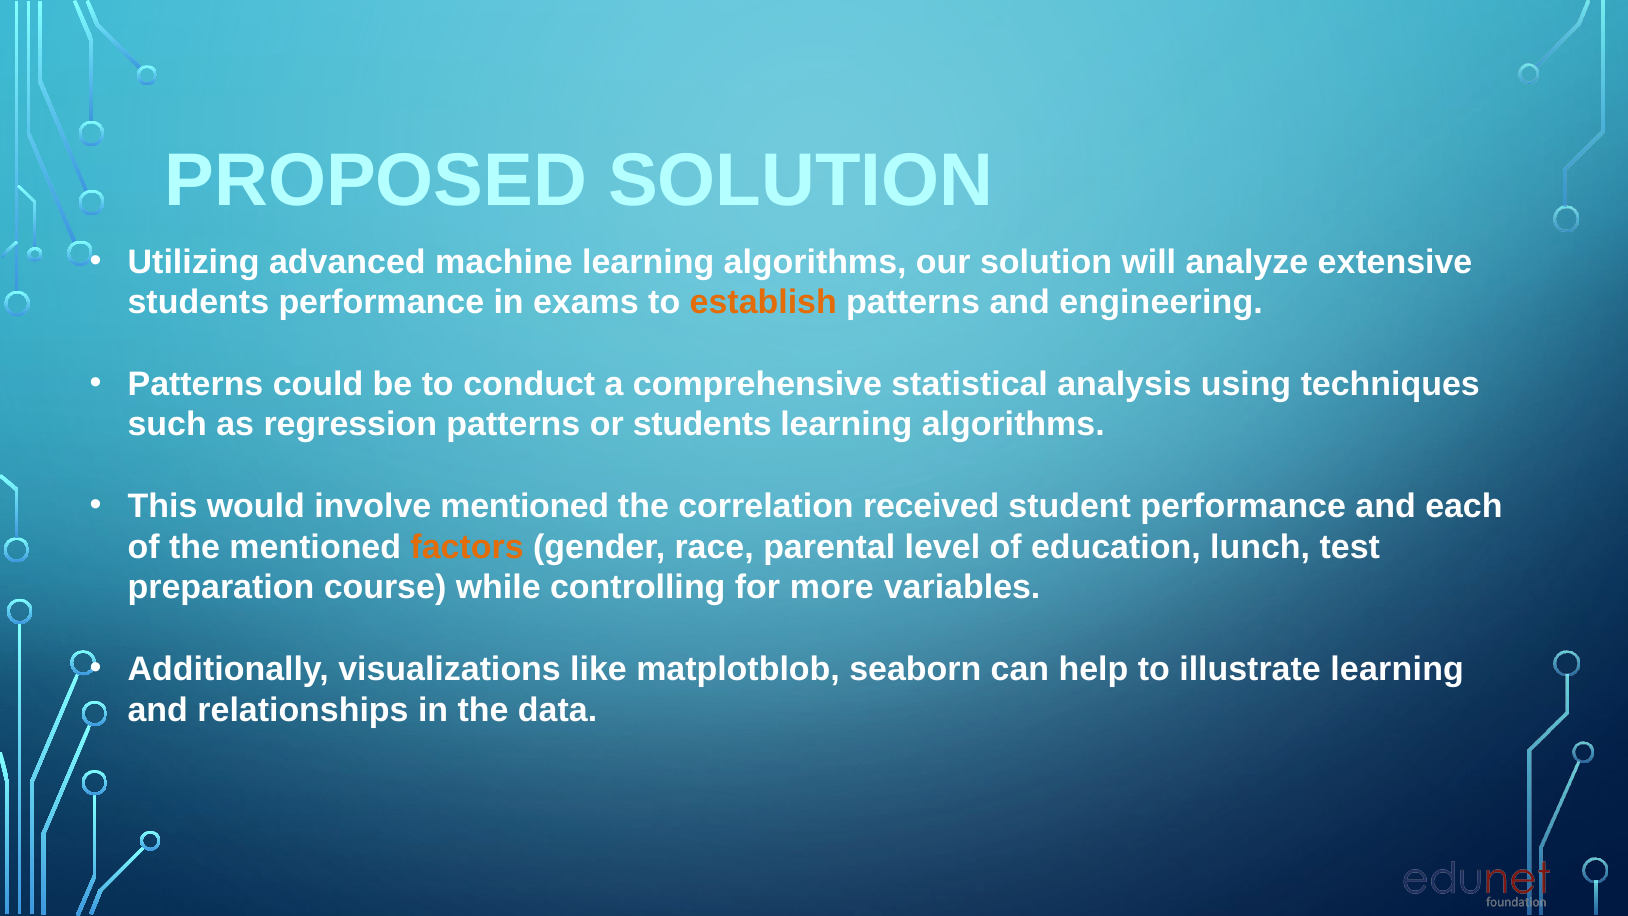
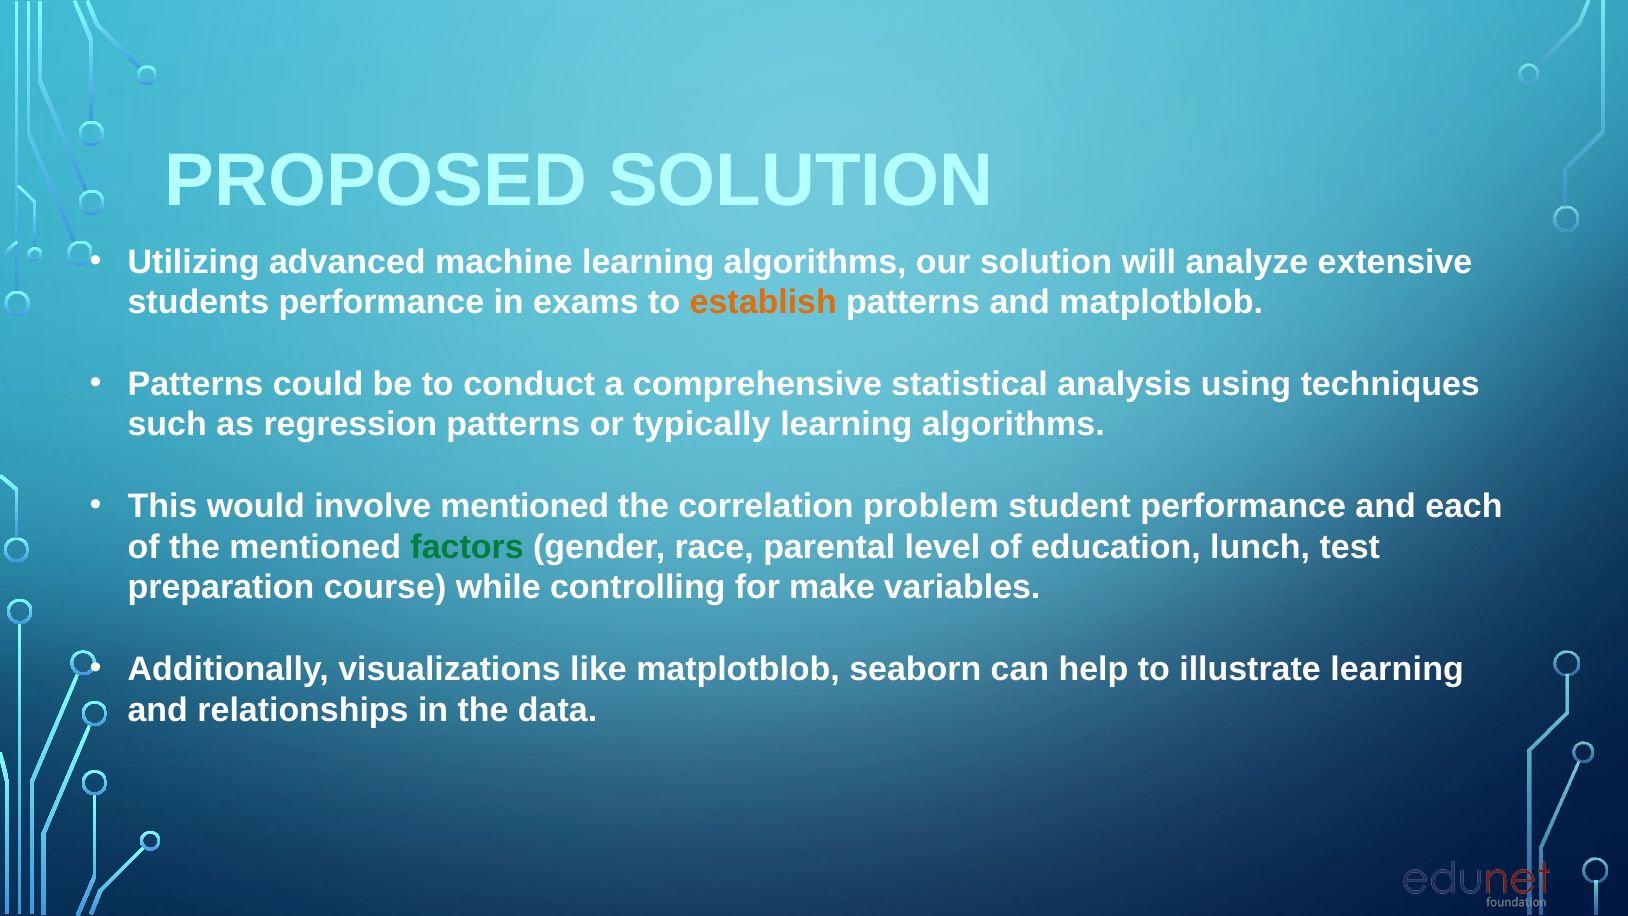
and engineering: engineering -> matplotblob (1161, 303)
or students: students -> typically (702, 425)
received: received -> problem (931, 506)
factors colour: orange -> green (467, 547)
more: more -> make (832, 588)
